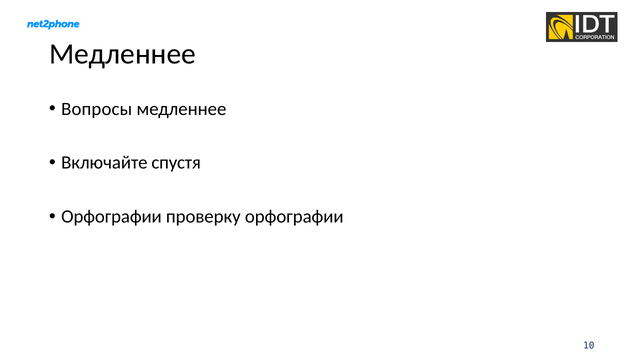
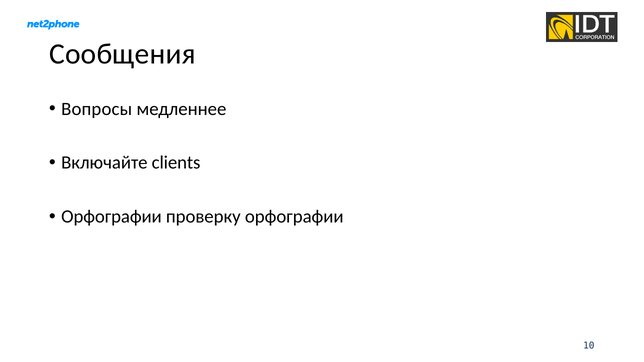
Медленнее: Медленнее -> Сообщения (122, 54)
спустя: спустя -> clients (176, 163)
